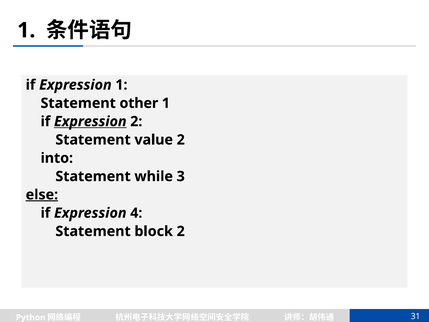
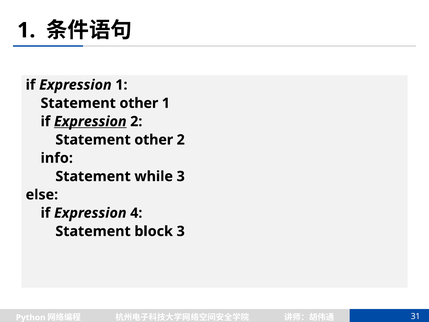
value: value -> other (154, 140)
into: into -> info (57, 158)
else underline: present -> none (42, 195)
block 2: 2 -> 3 (181, 231)
